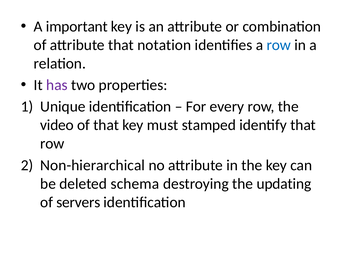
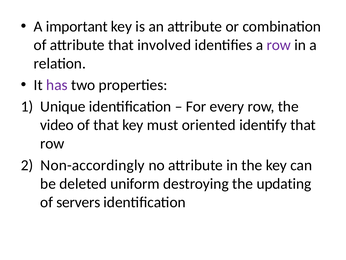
notation: notation -> involved (164, 45)
row colour: blue -> purple (279, 45)
stamped: stamped -> oriented (209, 125)
Non-hierarchical: Non-hierarchical -> Non-accordingly (93, 165)
schema: schema -> uniform (135, 183)
